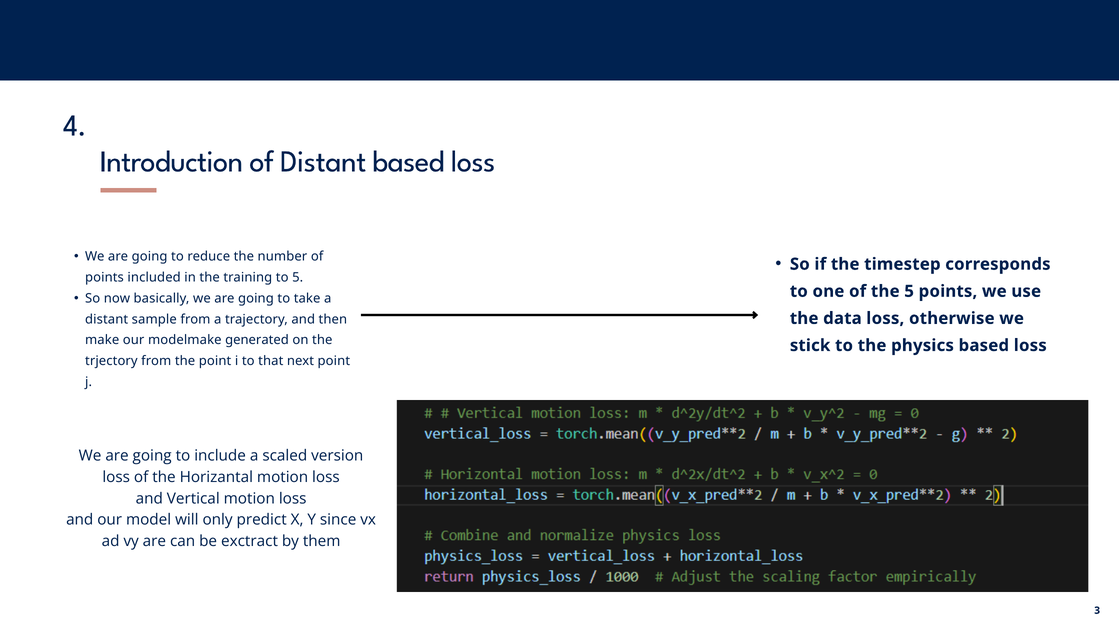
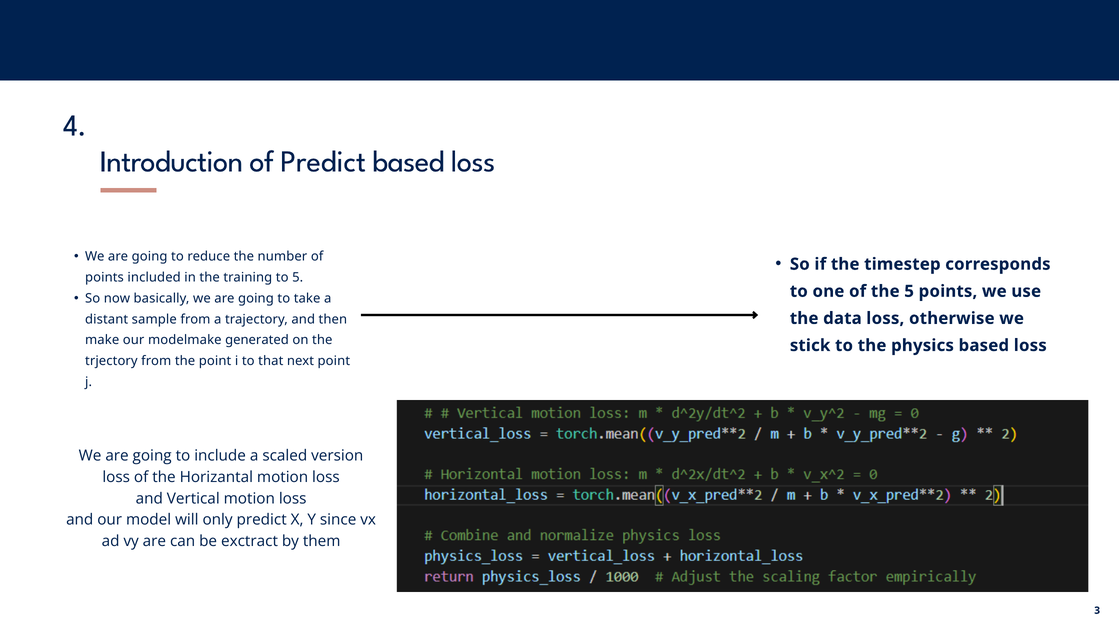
of Distant: Distant -> Predict (323, 161)
